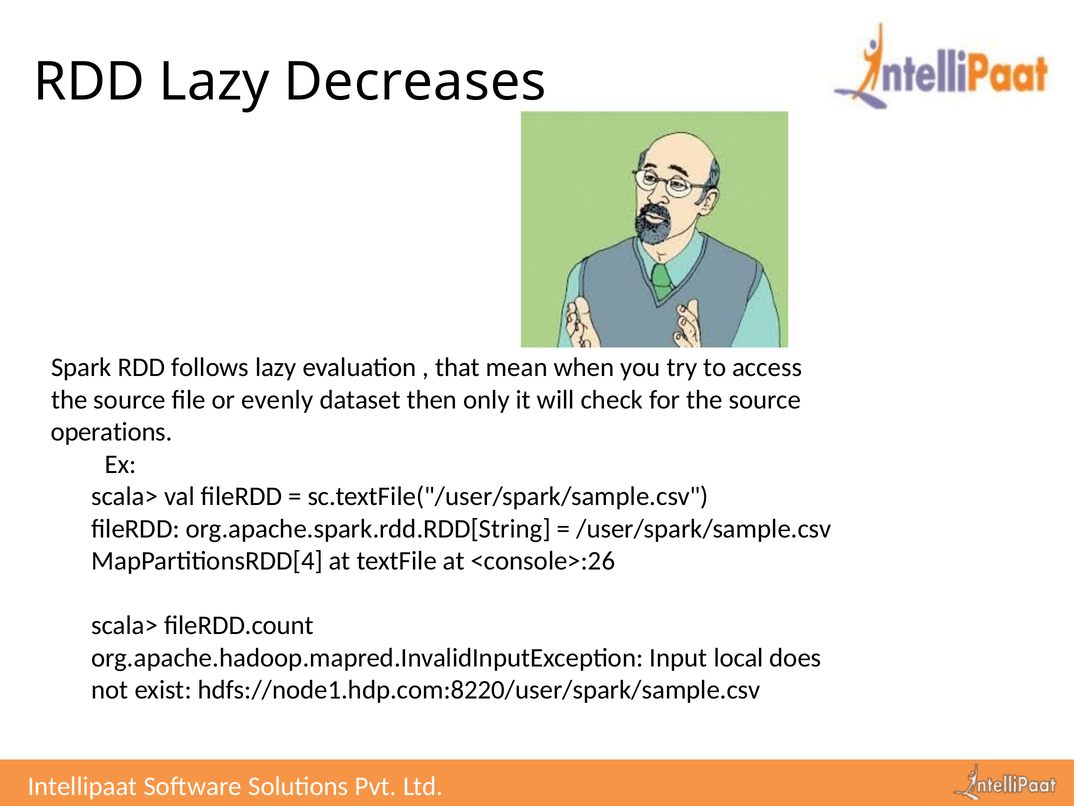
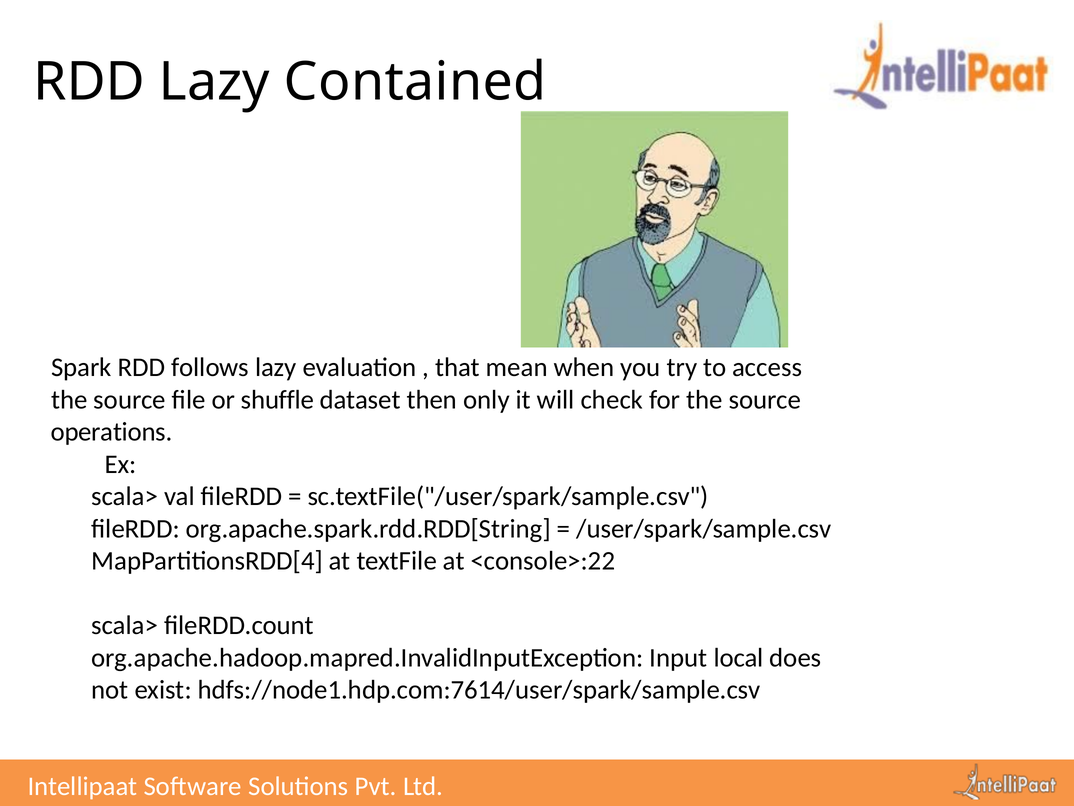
Decreases: Decreases -> Contained (415, 82)
evenly: evenly -> shuffle (277, 400)
<console>:26: <console>:26 -> <console>:22 (543, 561)
hdfs://node1.hdp.com:8220/user/spark/sample.csv: hdfs://node1.hdp.com:8220/user/spark/sample.csv -> hdfs://node1.hdp.com:7614/user/spark/sample.csv (479, 690)
